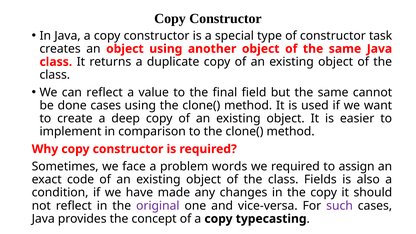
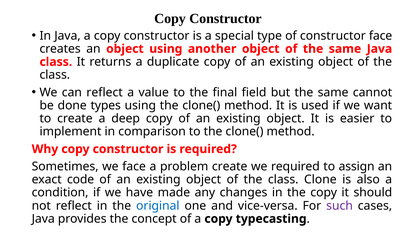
constructor task: task -> face (381, 36)
done cases: cases -> types (106, 105)
problem words: words -> create (230, 166)
Fields: Fields -> Clone (320, 180)
original colour: purple -> blue (158, 206)
